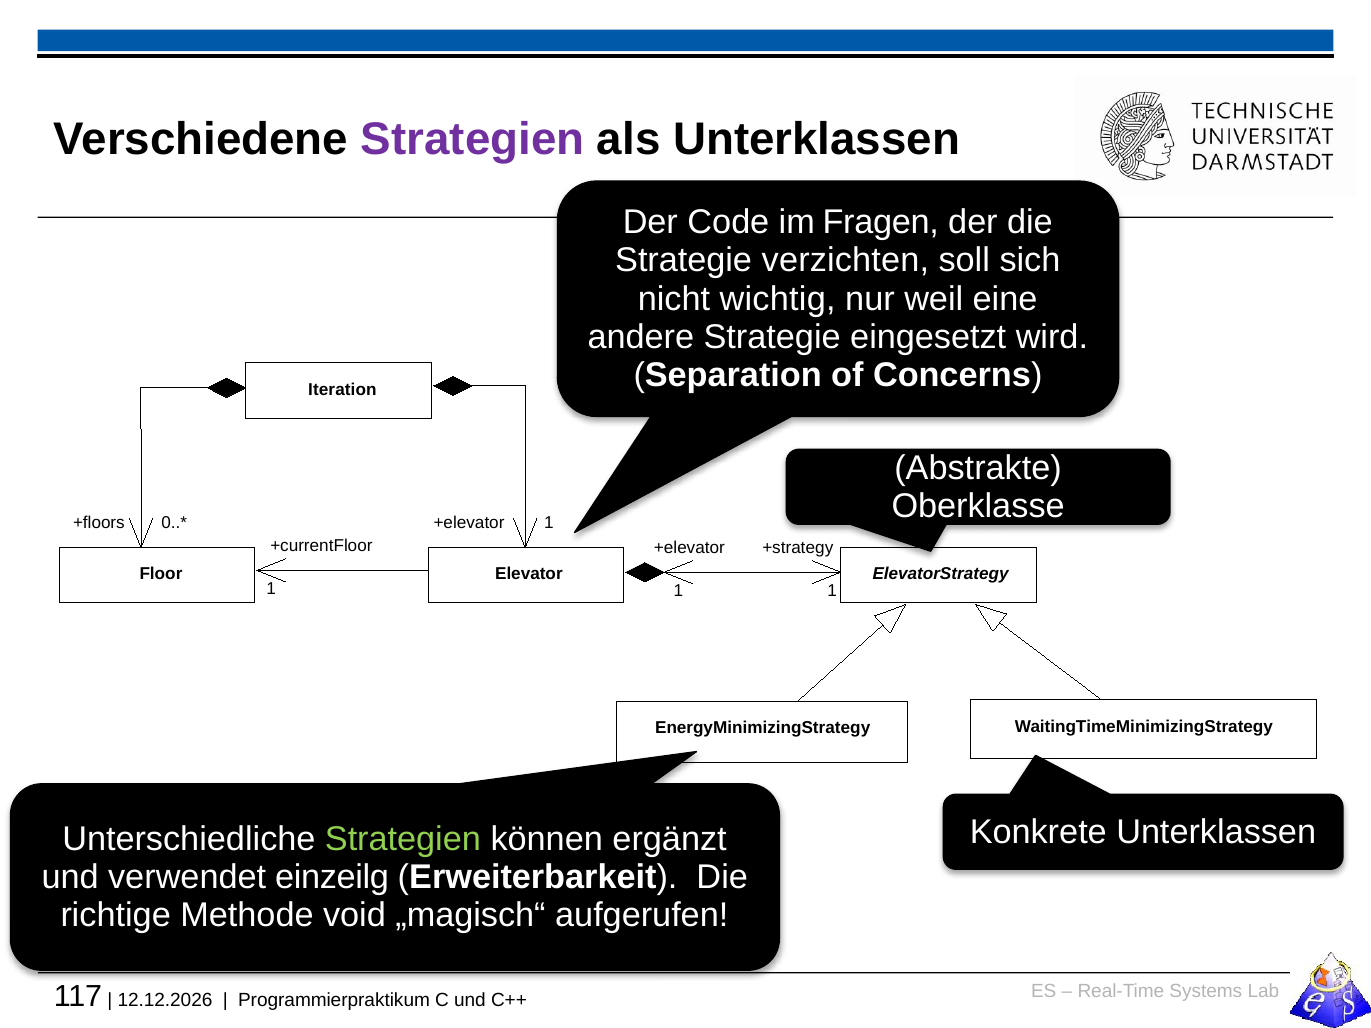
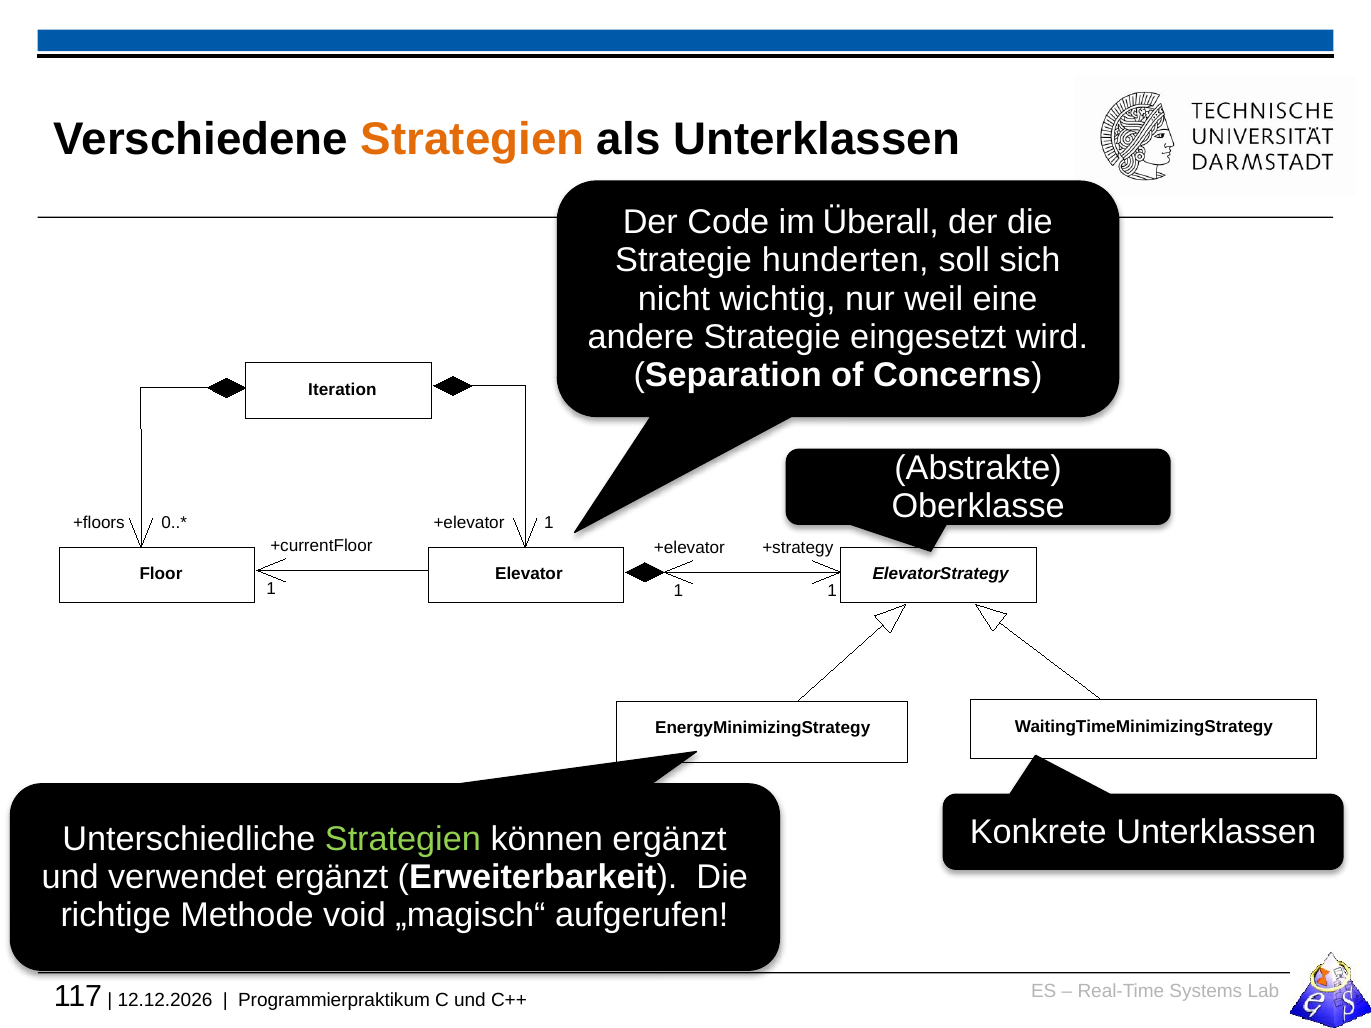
Strategien colour: purple -> orange (473, 139)
Fragen: Fragen -> Überall (881, 222)
verzichten: verzichten -> hunderten (845, 261)
verwendet einzeilg: einzeilg -> ergänzt (332, 877)
